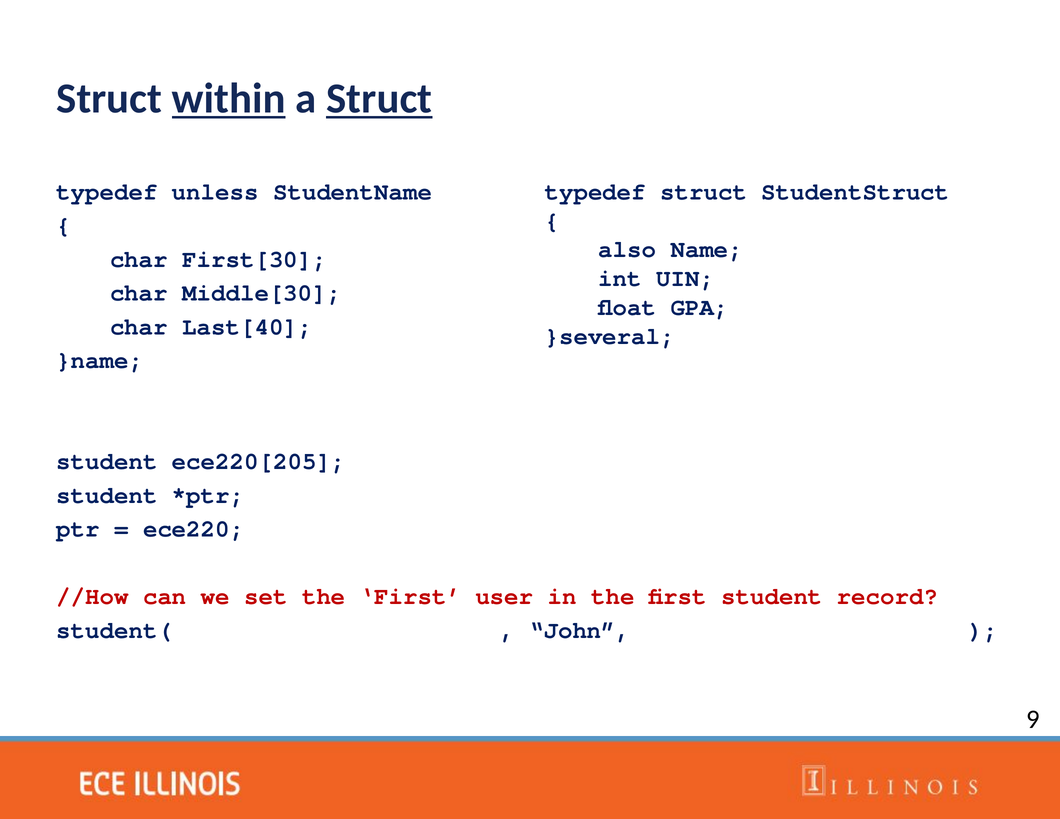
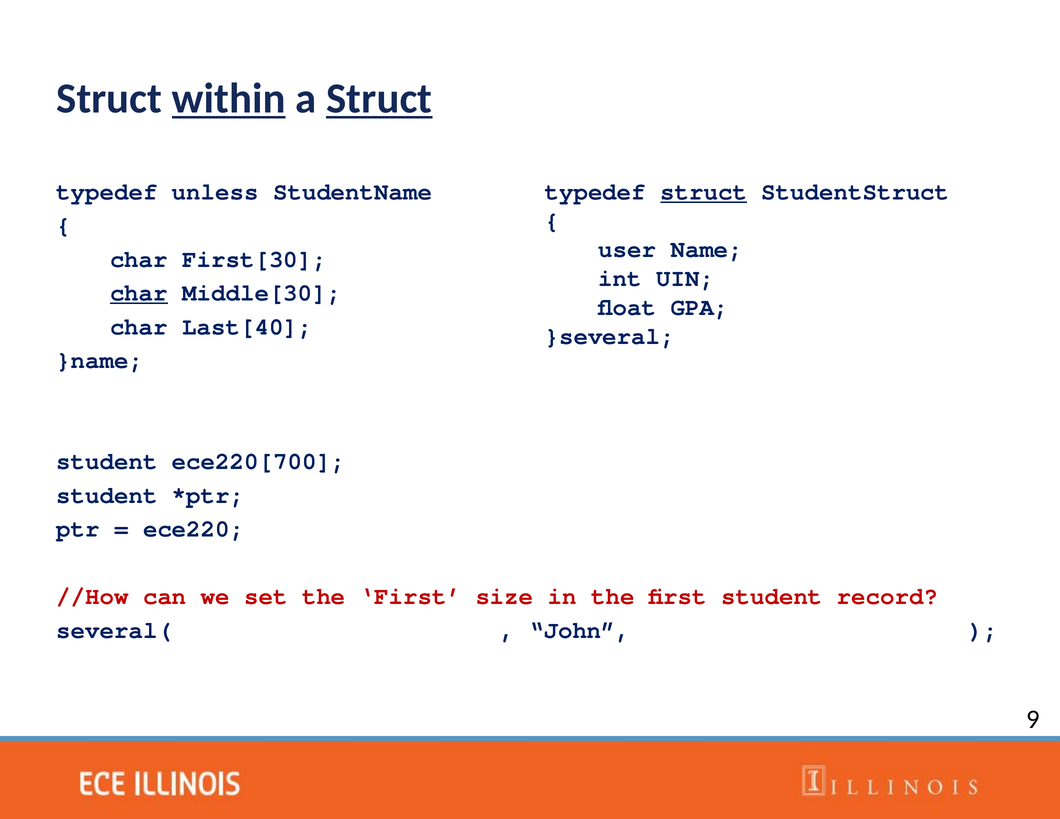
struct underline: none -> present (704, 192)
also: also -> user (627, 250)
char underline: none -> present (139, 293)
ece220[205: ece220[205 -> ece220[700 (259, 462)
user: user -> size (504, 596)
student(: student( -> several( (114, 630)
